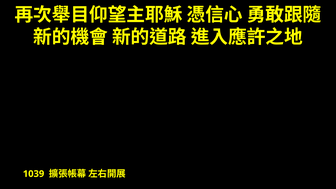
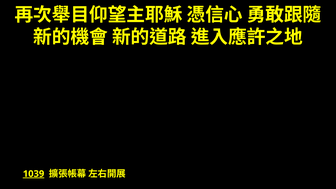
1039 underline: none -> present (34, 174)
